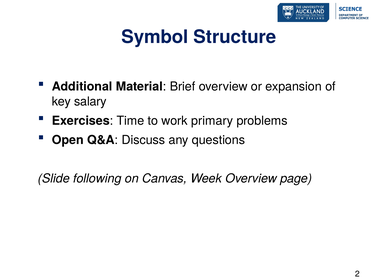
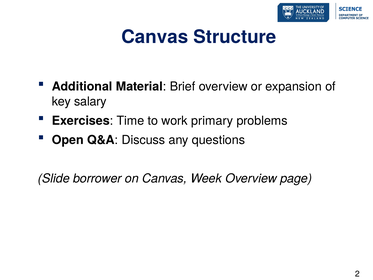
Symbol: Symbol -> Canvas (155, 37)
following: following -> borrower (97, 178)
